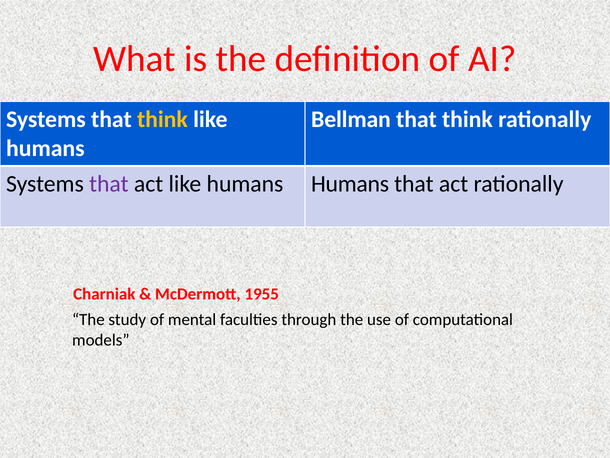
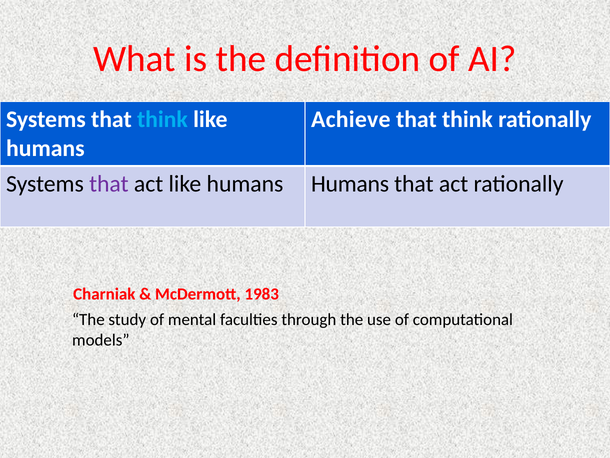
think colour: yellow -> light blue (162, 119)
Bellman: Bellman -> Achieve (351, 119)
1955: 1955 -> 1983 (262, 294)
